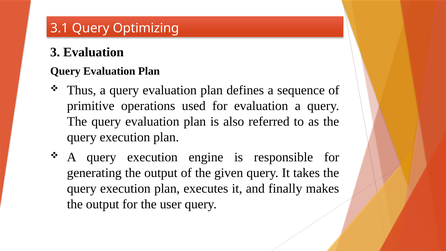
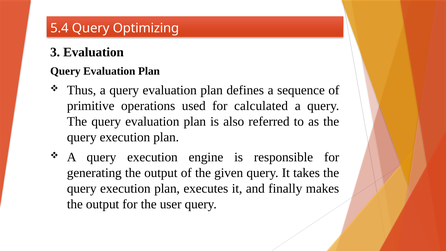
3.1: 3.1 -> 5.4 (59, 28)
for evaluation: evaluation -> calculated (261, 106)
